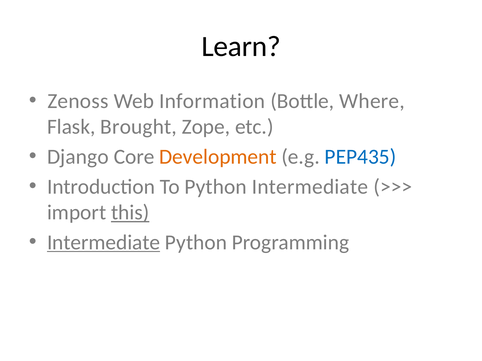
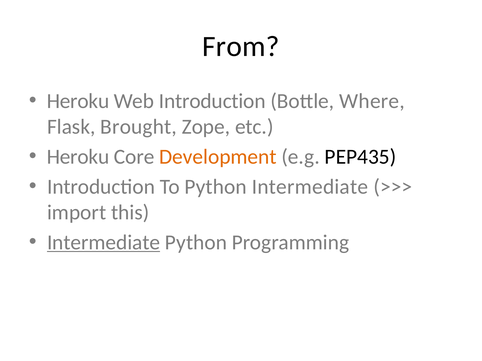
Learn: Learn -> From (241, 47)
Zenoss: Zenoss -> Heroku (78, 101)
Web Information: Information -> Introduction (212, 101)
Django: Django -> Heroku (78, 157)
PEP435 colour: blue -> black (360, 157)
this underline: present -> none (130, 213)
